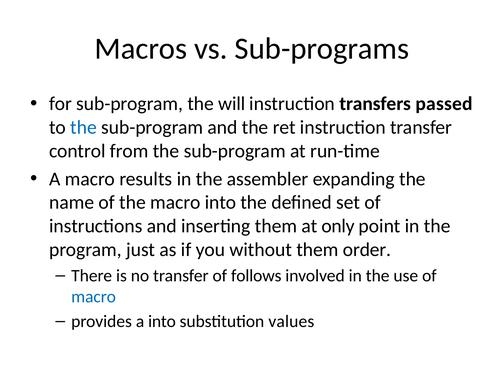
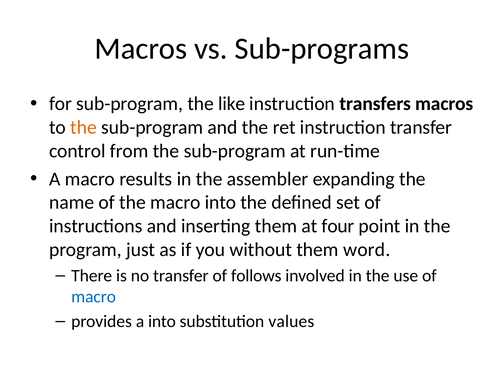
will: will -> like (232, 104)
transfers passed: passed -> macros (444, 104)
the colour: blue -> orange (83, 127)
only: only -> four (338, 226)
order: order -> word (367, 250)
